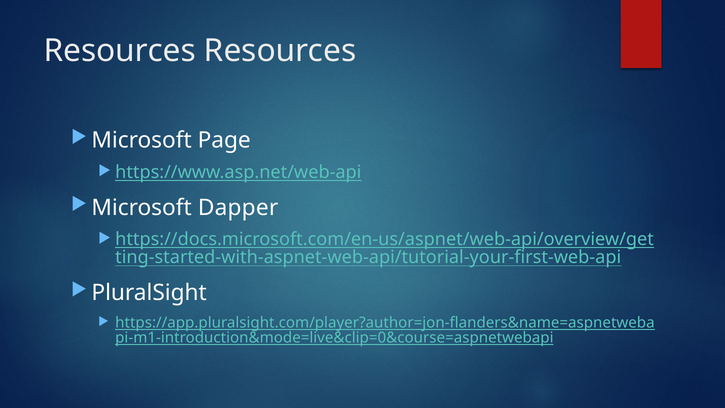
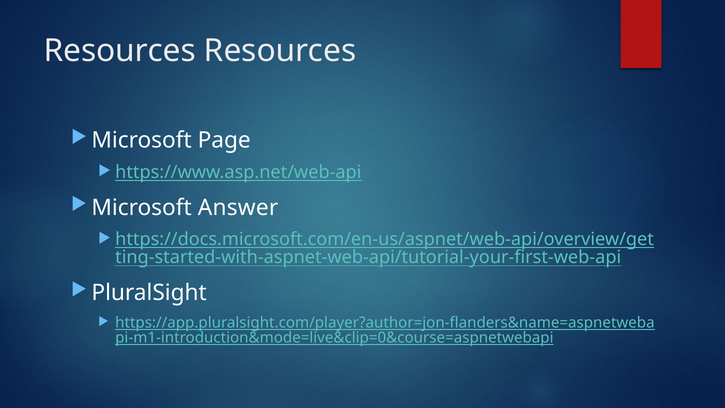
Dapper: Dapper -> Answer (238, 207)
